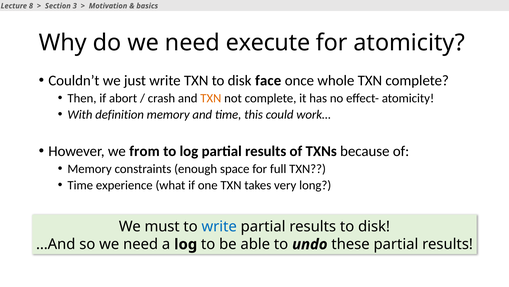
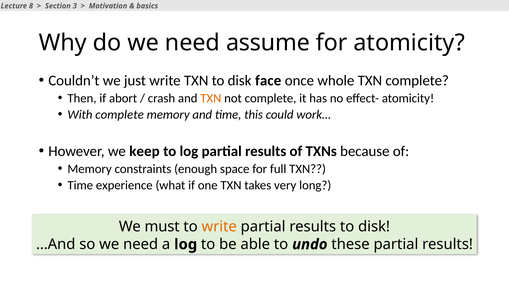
execute: execute -> assume (268, 43)
With definition: definition -> complete (120, 114)
from: from -> keep (144, 151)
write colour: blue -> orange (219, 226)
